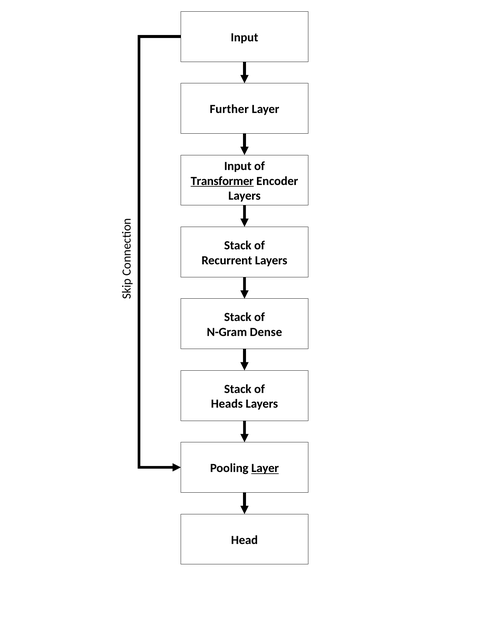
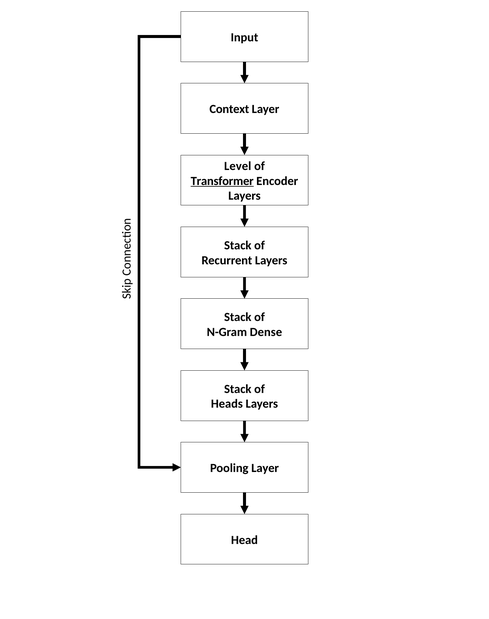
Further: Further -> Context (229, 109)
Input: Input -> Level (238, 166)
Layer underline: present -> none (265, 469)
